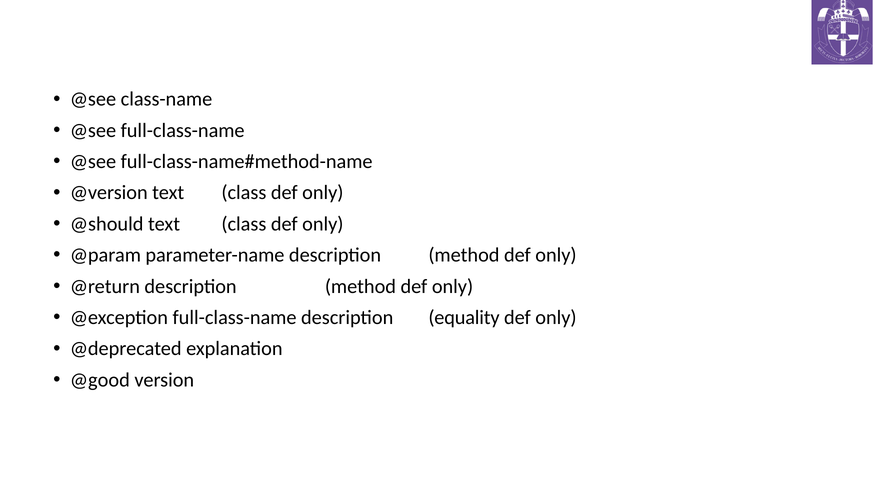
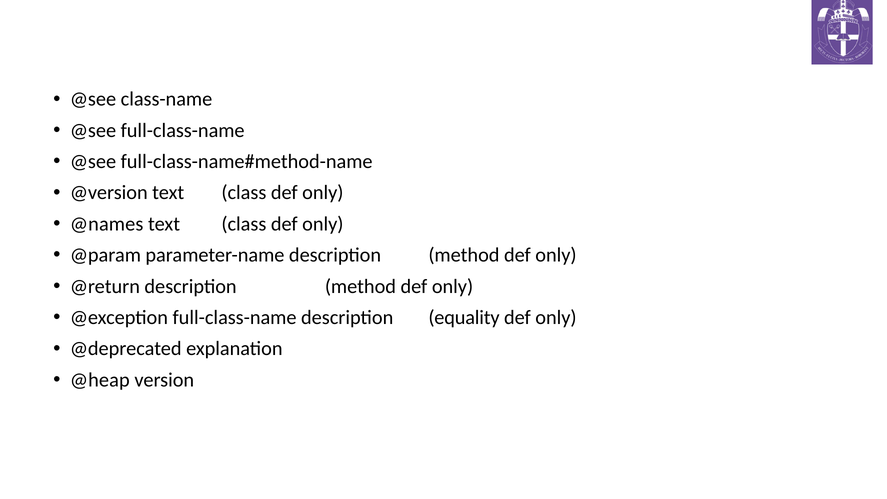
@should: @should -> @names (107, 224)
@good: @good -> @heap (100, 380)
